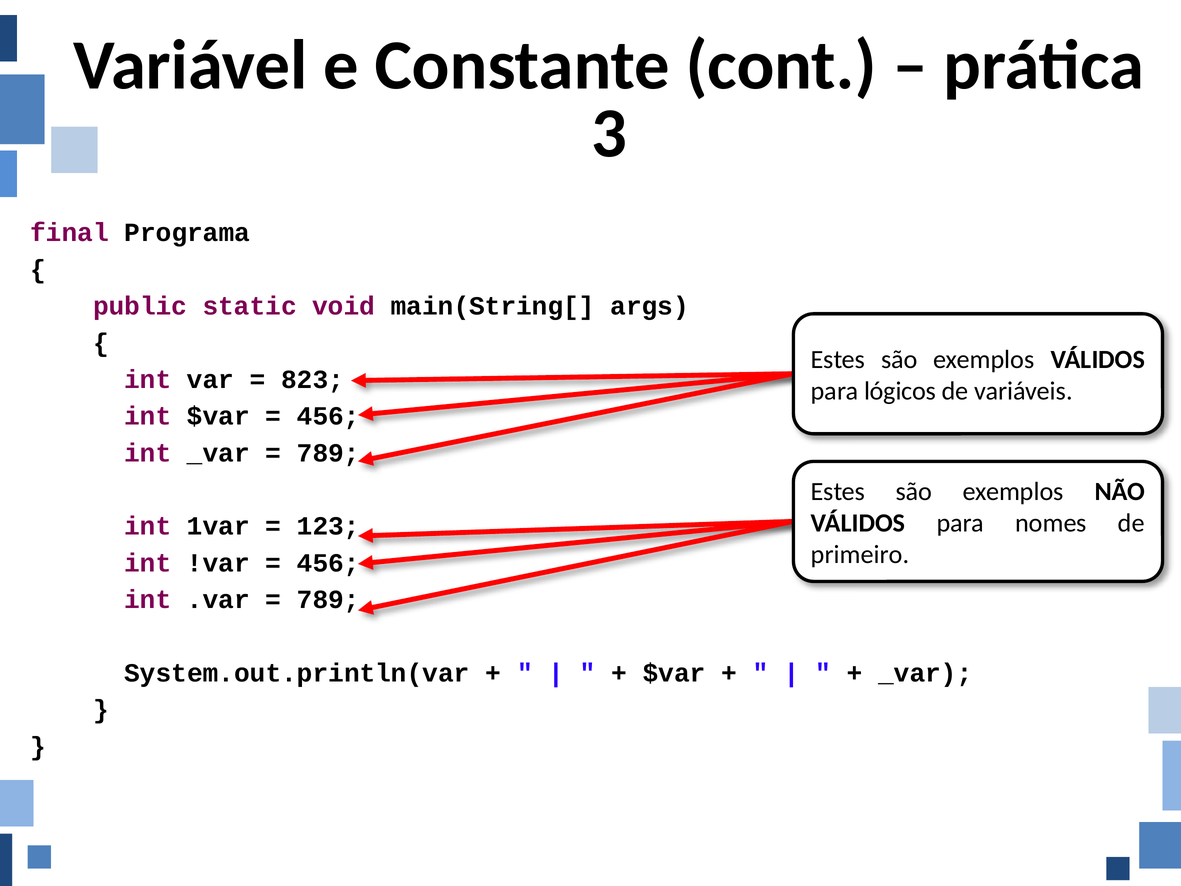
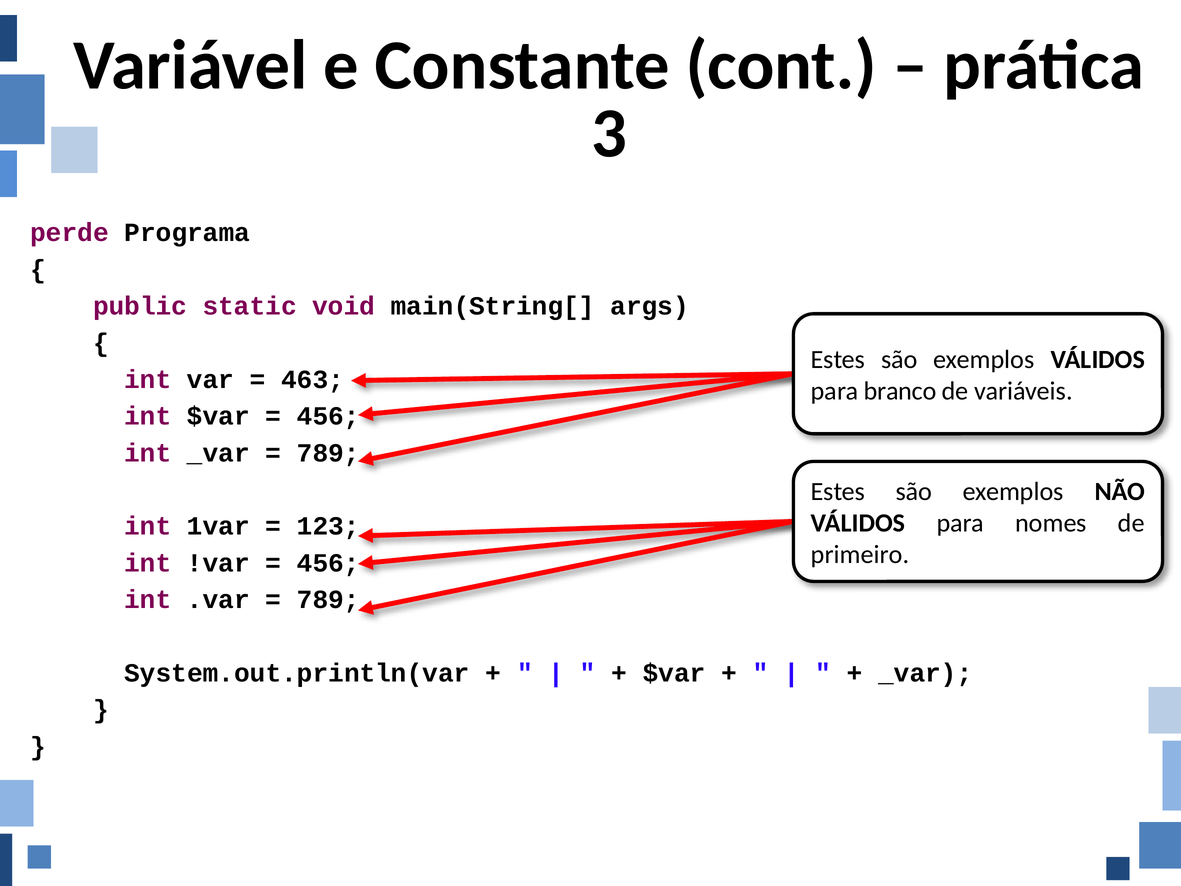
final: final -> perde (70, 233)
823: 823 -> 463 (313, 379)
lógicos: lógicos -> branco (900, 391)
